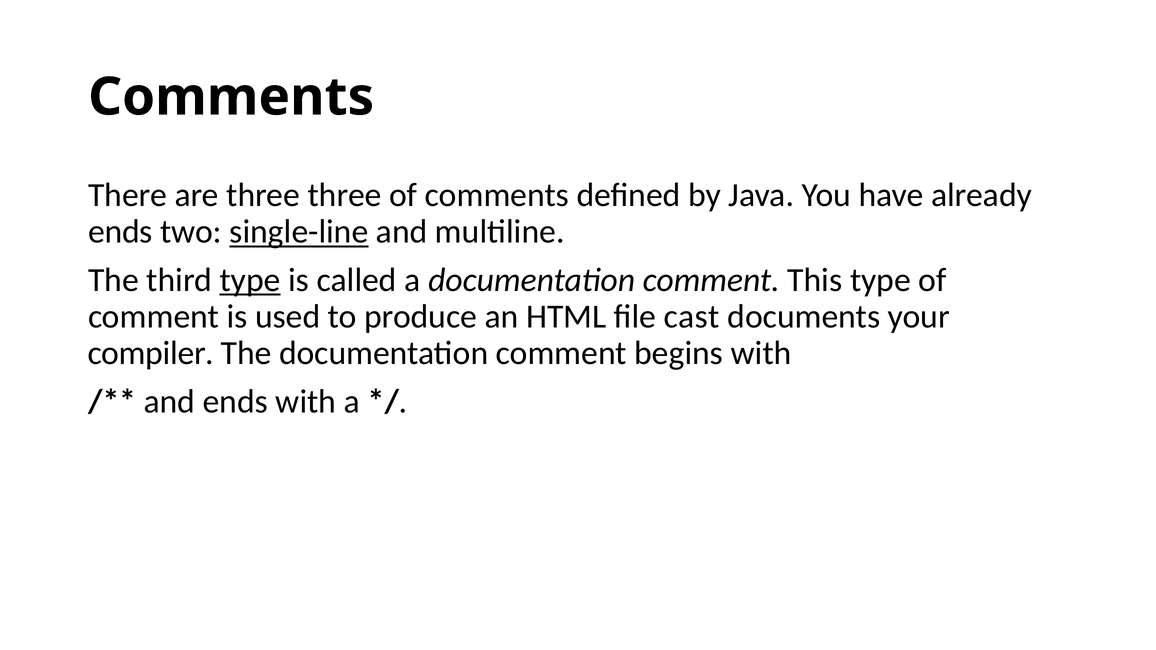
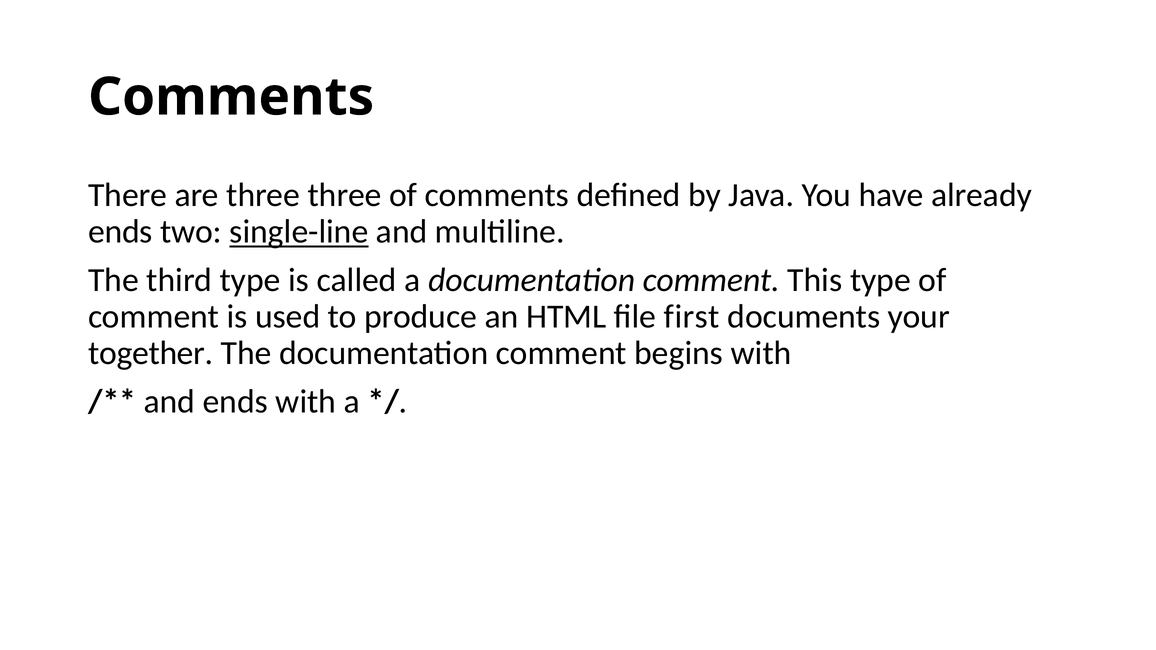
type underline: present -> none (250, 280)
cast: cast -> first (692, 317)
compiler: compiler -> together (151, 353)
